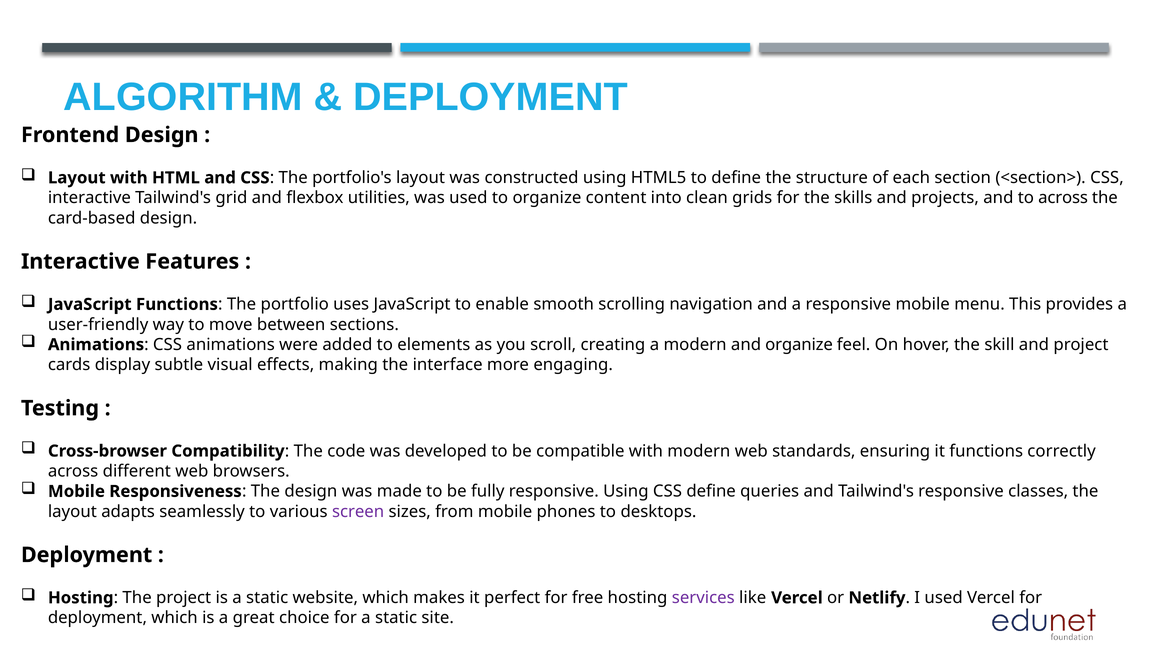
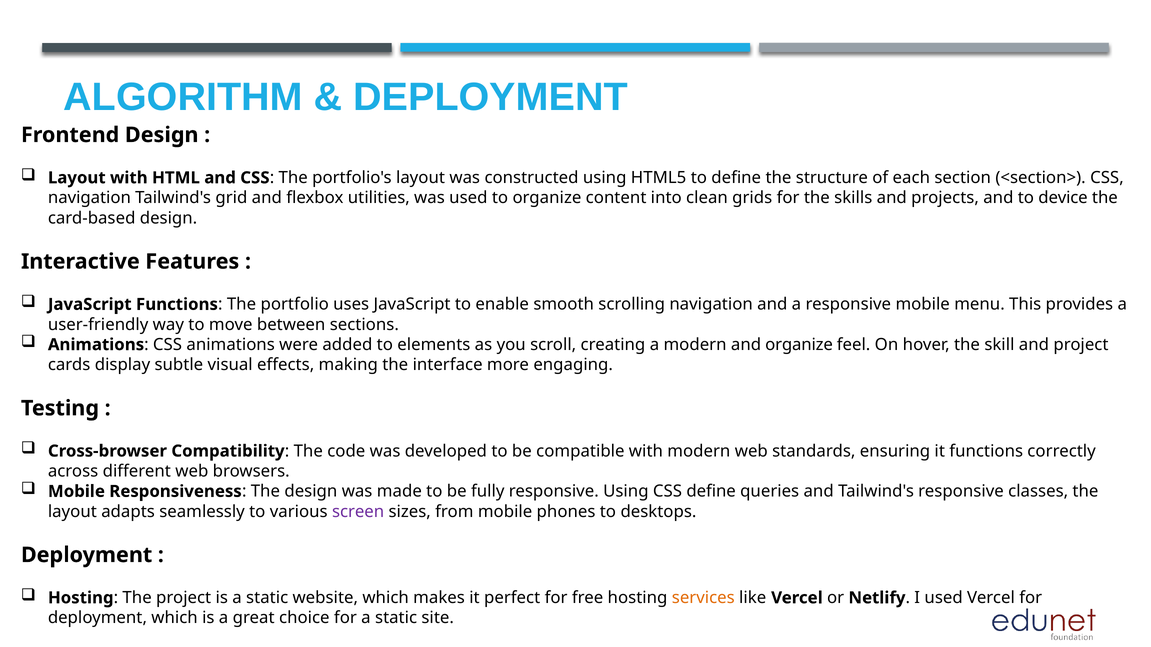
interactive: interactive -> navigation (89, 198)
to across: across -> device (1063, 198)
services colour: purple -> orange (703, 598)
